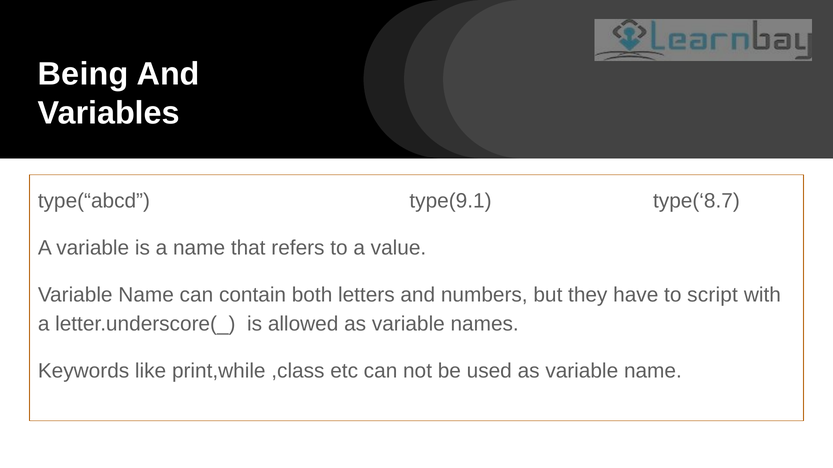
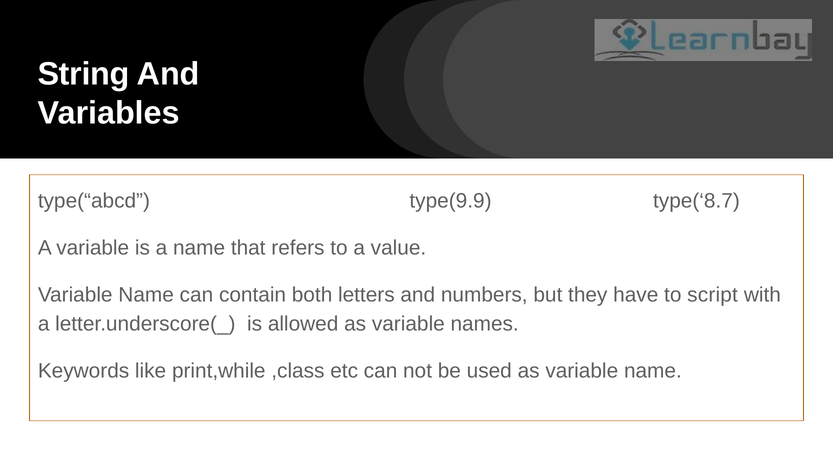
Being: Being -> String (84, 74)
type(9.1: type(9.1 -> type(9.9 (451, 201)
